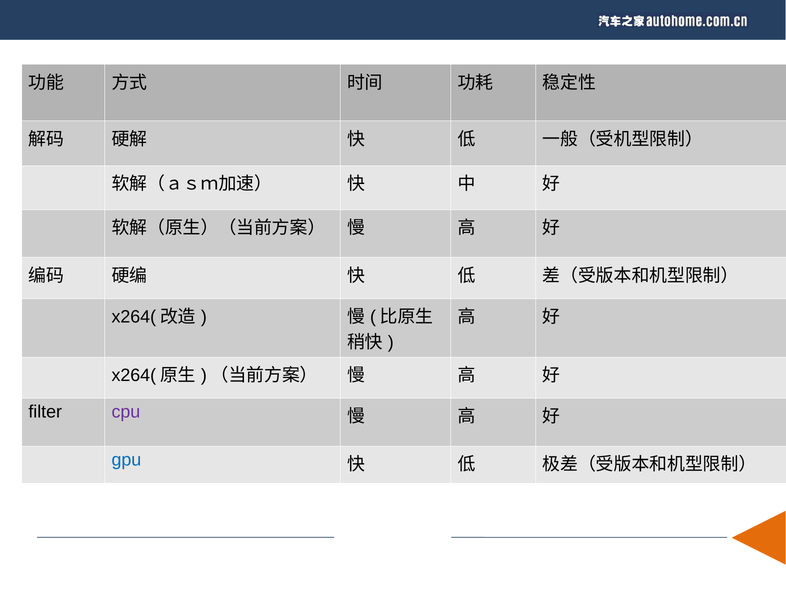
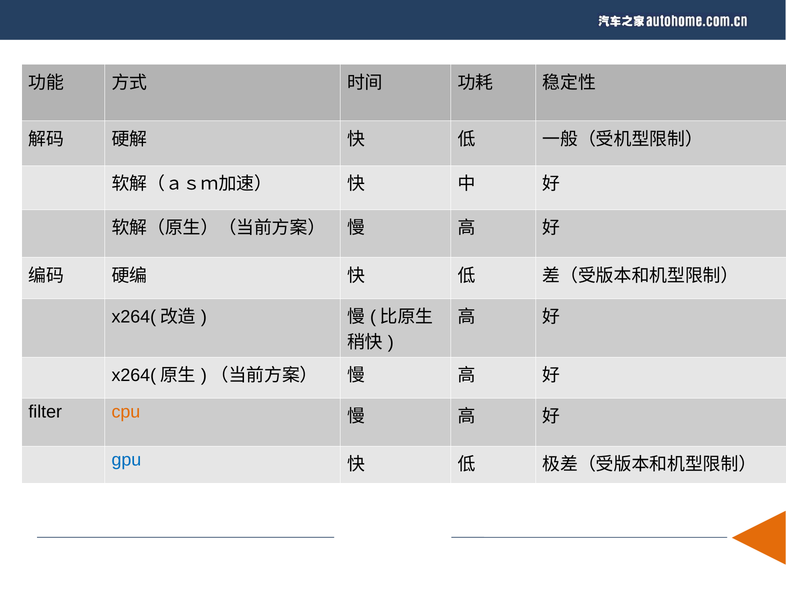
cpu colour: purple -> orange (126, 412)
